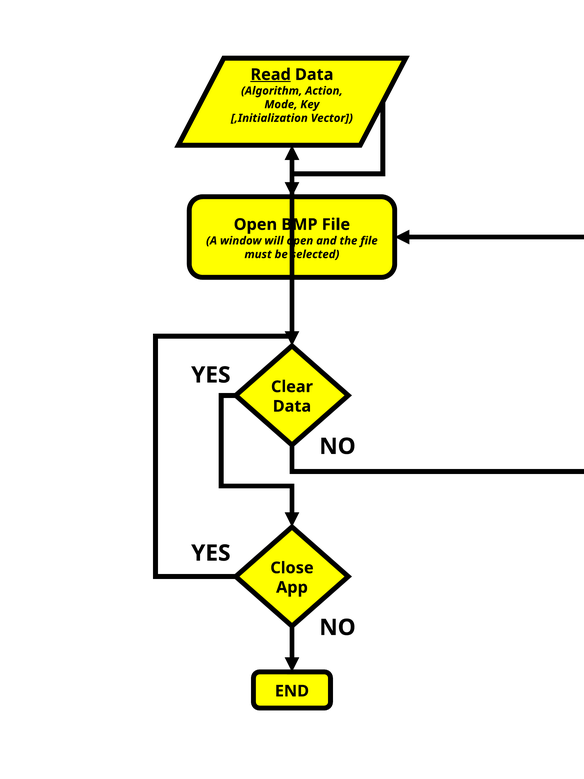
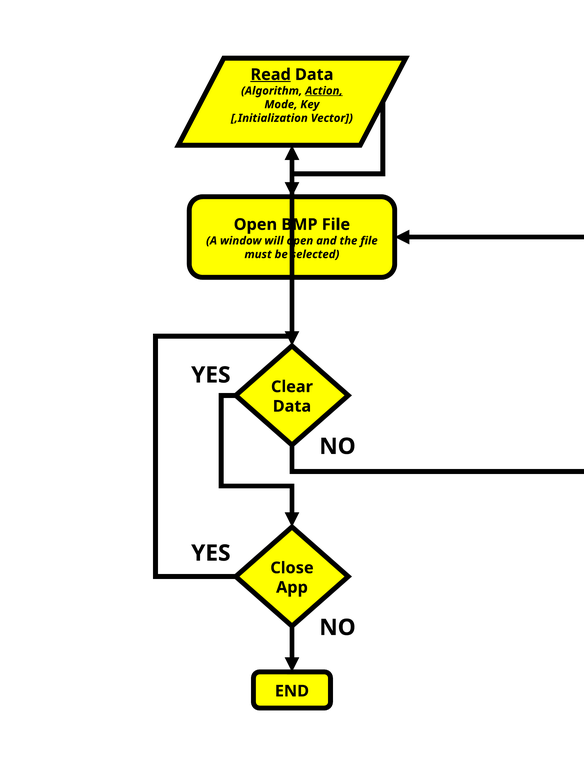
Action underline: none -> present (324, 91)
